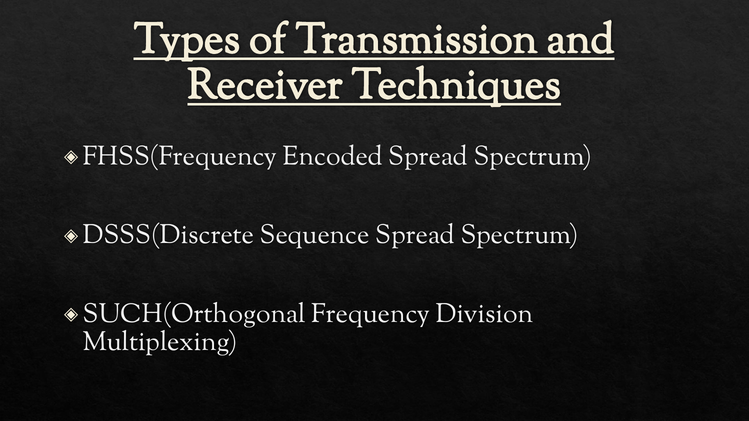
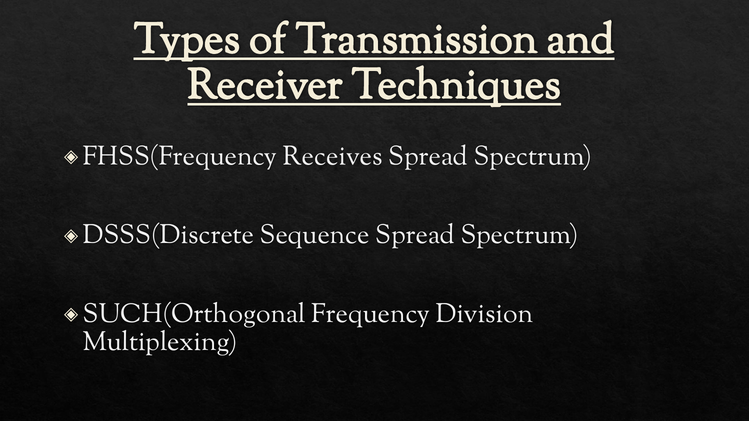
Encoded: Encoded -> Receives (333, 156)
